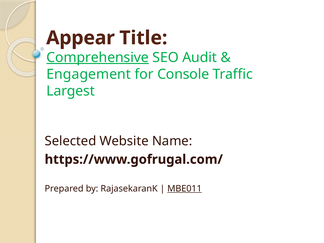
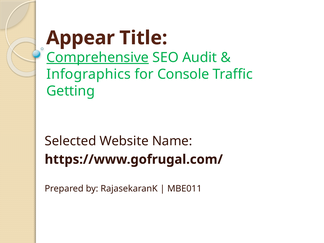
Engagement: Engagement -> Infographics (89, 74)
Largest: Largest -> Getting (71, 91)
MBE011 underline: present -> none (185, 189)
